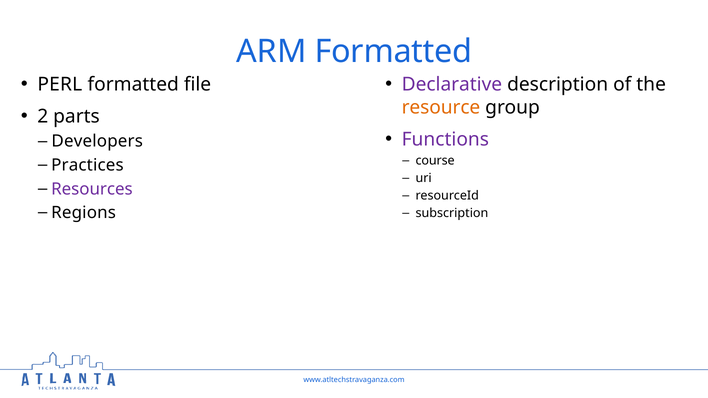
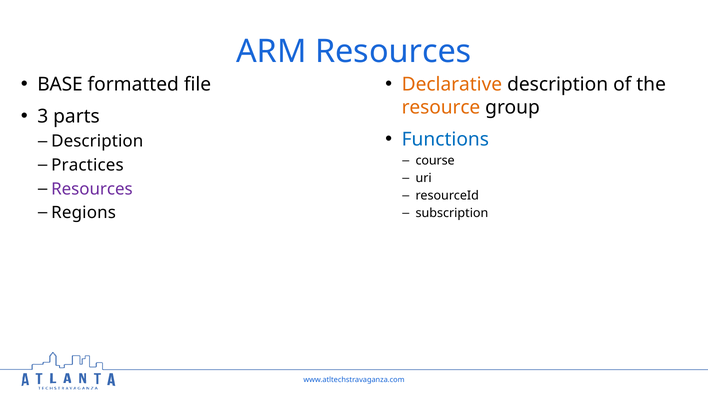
ARM Formatted: Formatted -> Resources (393, 51)
PERL: PERL -> BASE (60, 85)
Declarative colour: purple -> orange (452, 85)
2: 2 -> 3 (43, 116)
Functions colour: purple -> blue (445, 140)
Developers: Developers -> Description (97, 141)
